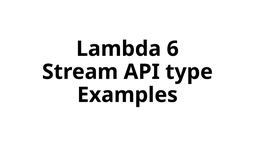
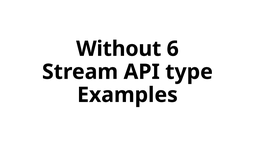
Lambda: Lambda -> Without (119, 49)
